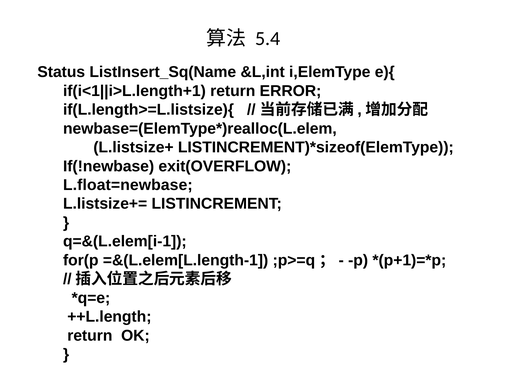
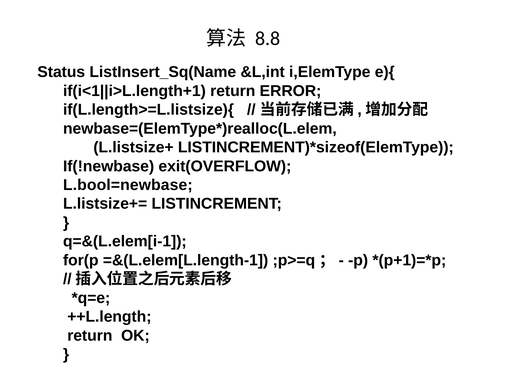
5.4: 5.4 -> 8.8 (268, 39)
L.float=newbase: L.float=newbase -> L.bool=newbase (128, 185)
